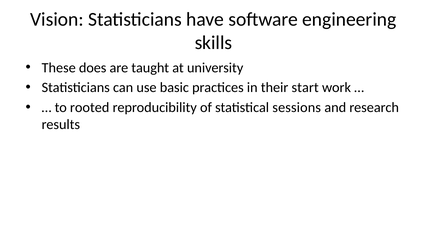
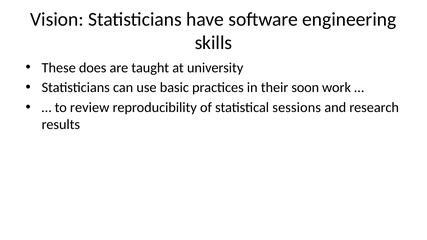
start: start -> soon (305, 88)
rooted: rooted -> review (90, 108)
